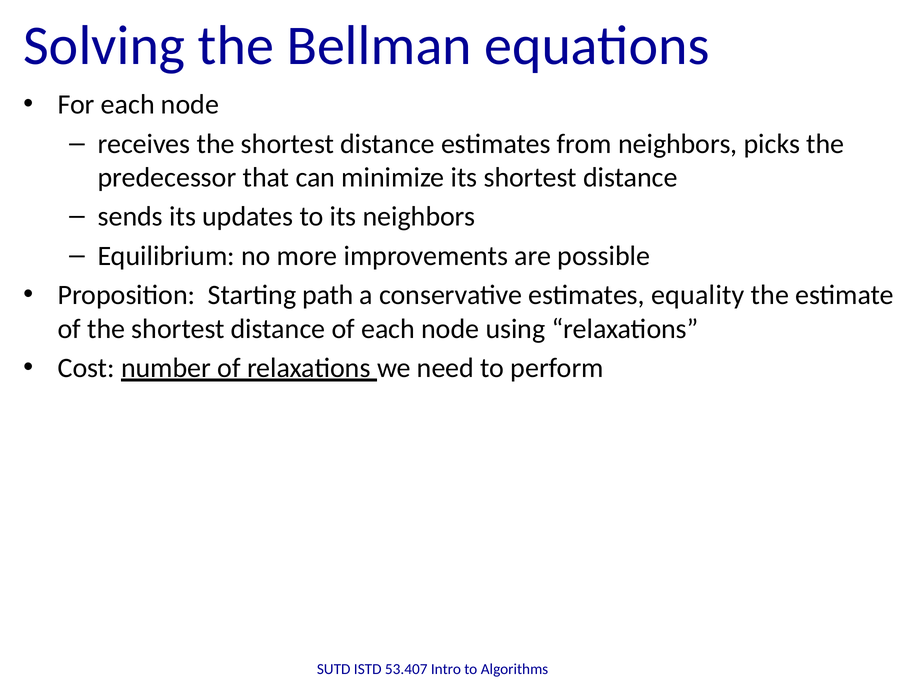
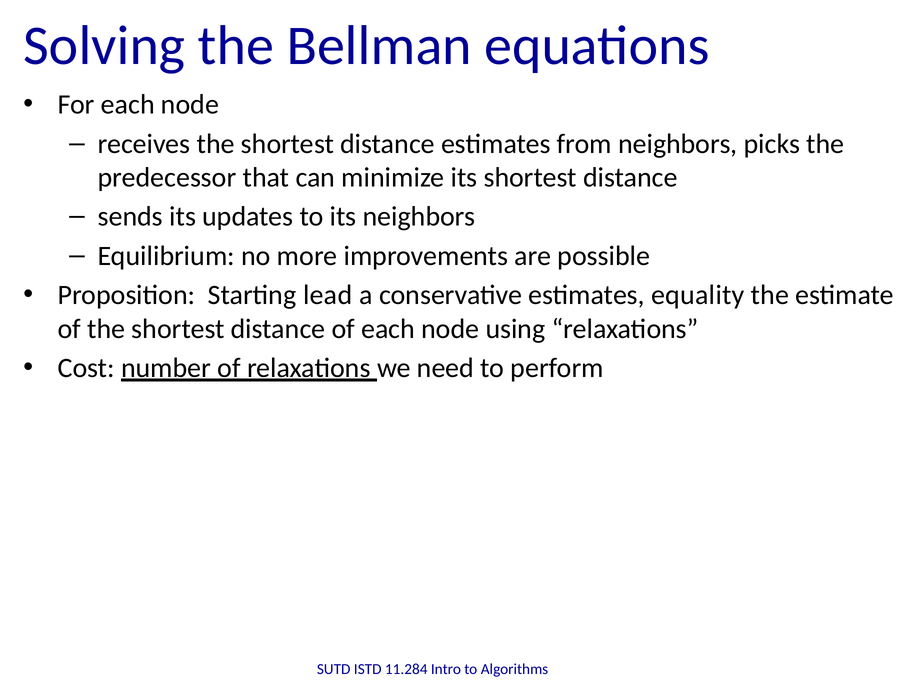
path: path -> lead (328, 295)
53.407: 53.407 -> 11.284 (406, 669)
